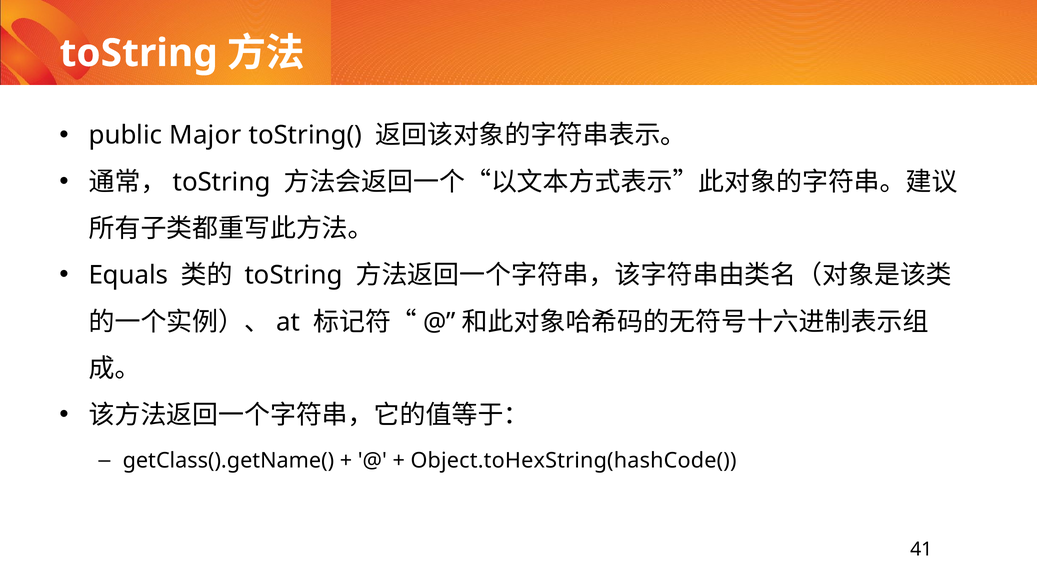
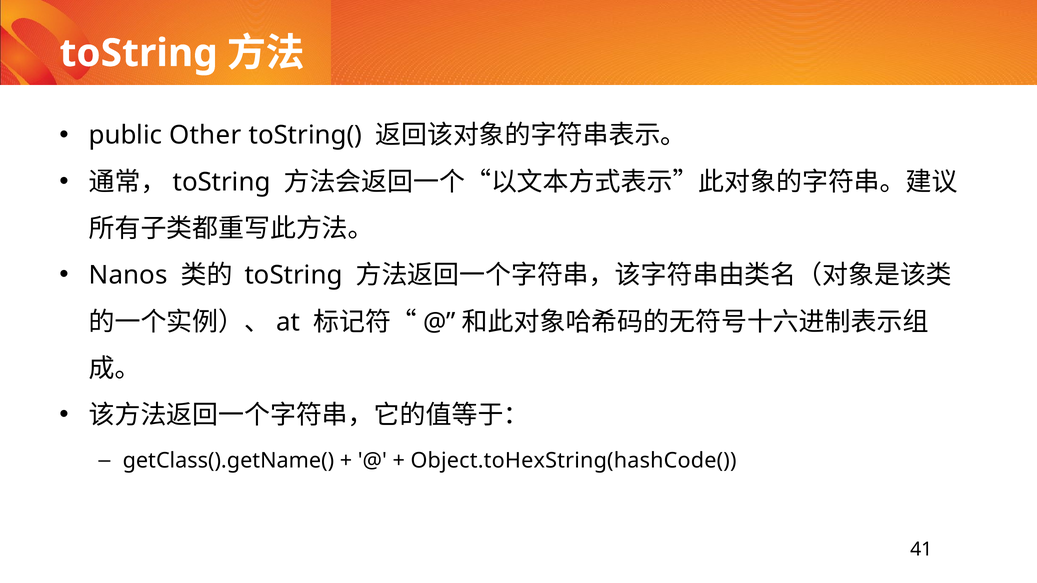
Major: Major -> Other (205, 135)
Equals: Equals -> Nanos (128, 275)
